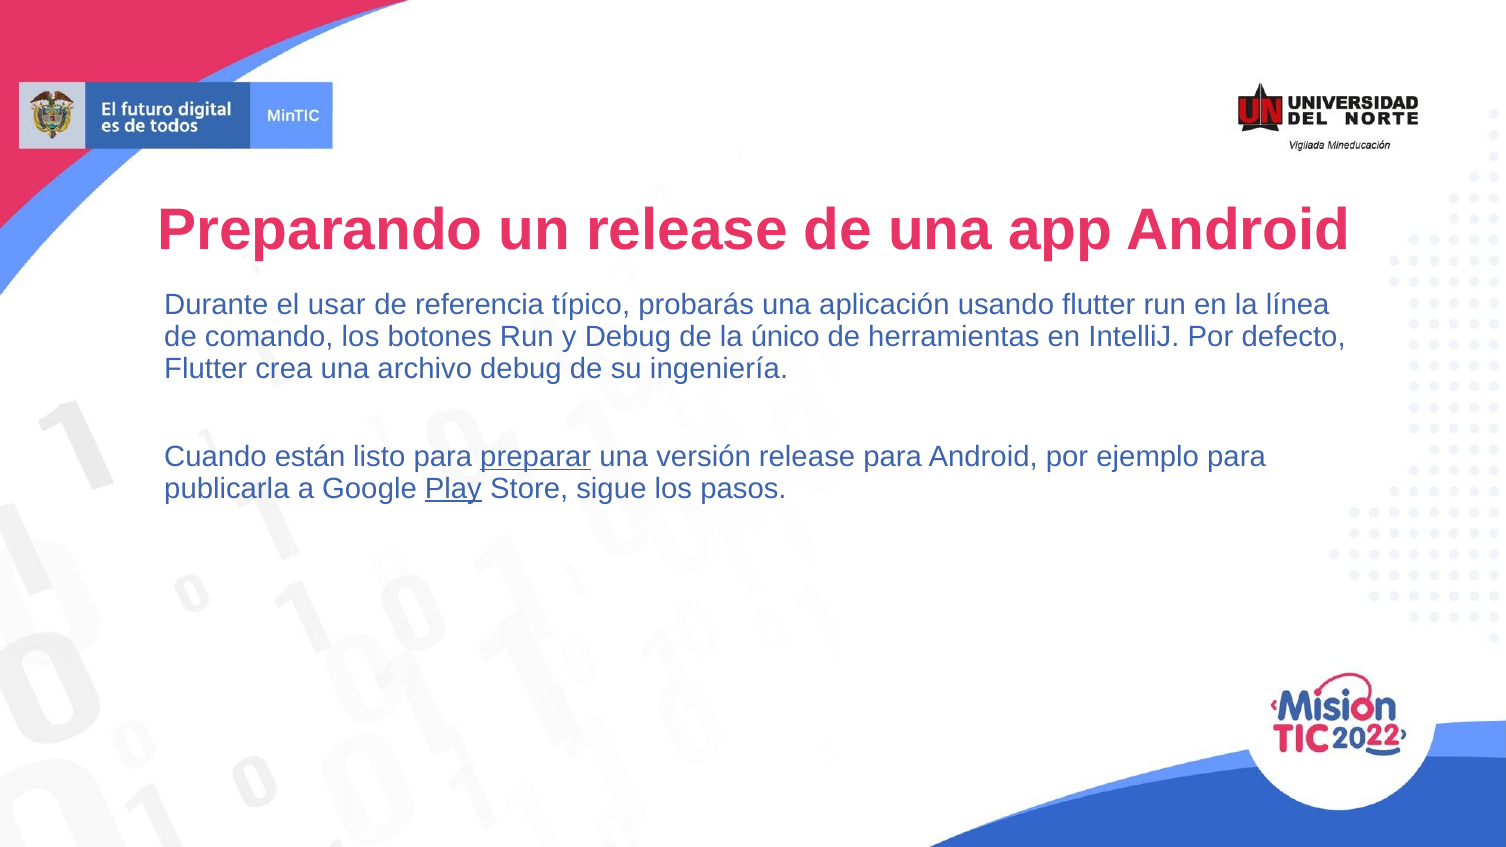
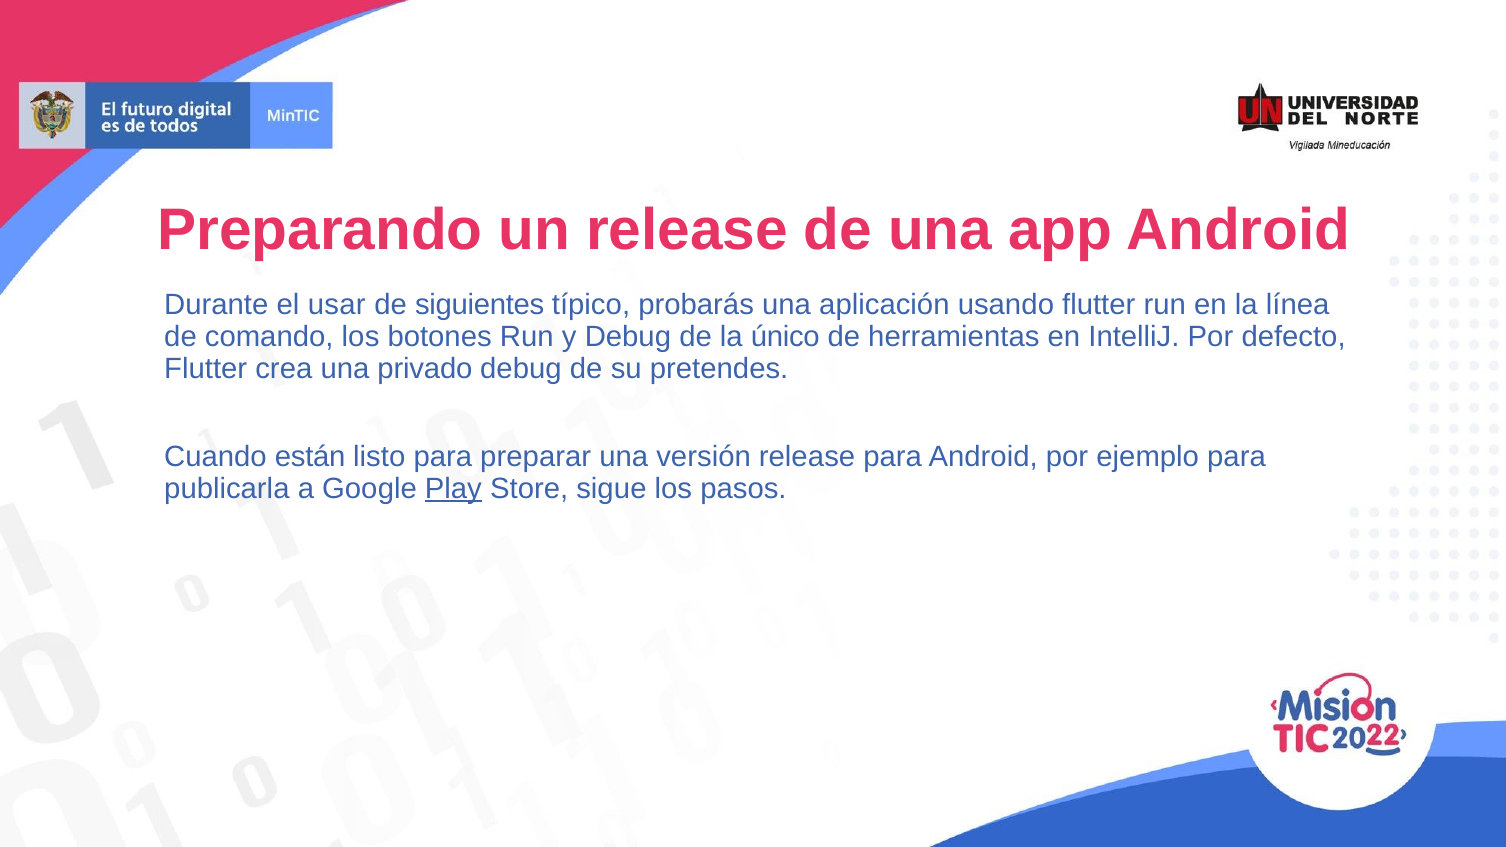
referencia: referencia -> siguientes (480, 305)
archivo: archivo -> privado (425, 369)
ingeniería: ingeniería -> pretendes (719, 369)
preparar underline: present -> none (536, 457)
